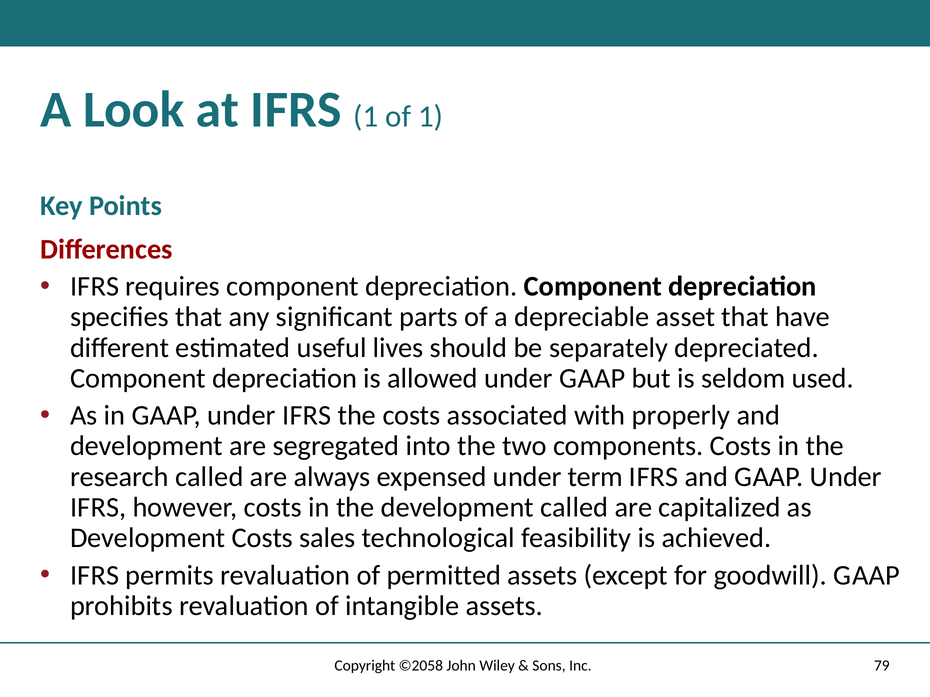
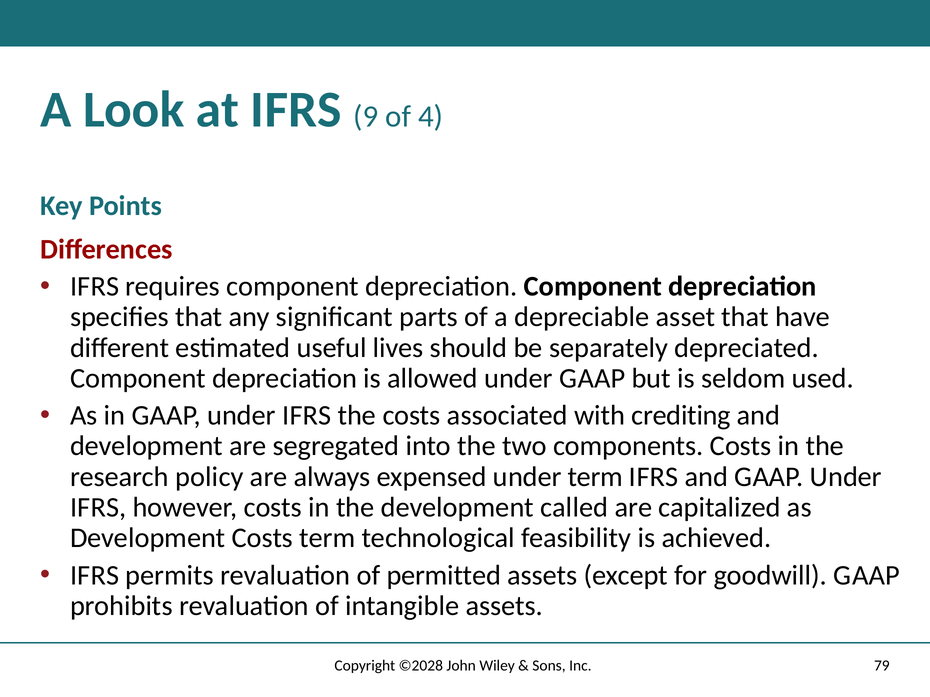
S 1: 1 -> 9 (366, 117)
of 1: 1 -> 4 (431, 117)
properly: properly -> crediting (681, 416)
research called: called -> policy (209, 477)
Costs sales: sales -> term (327, 538)
©2058: ©2058 -> ©2028 (421, 666)
